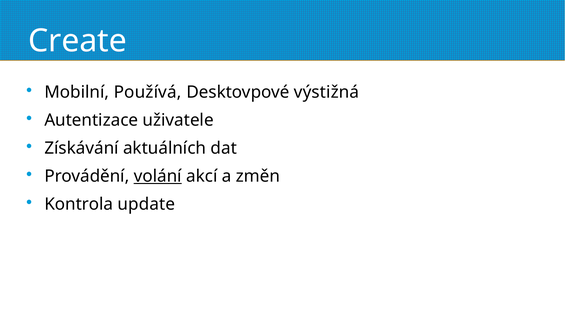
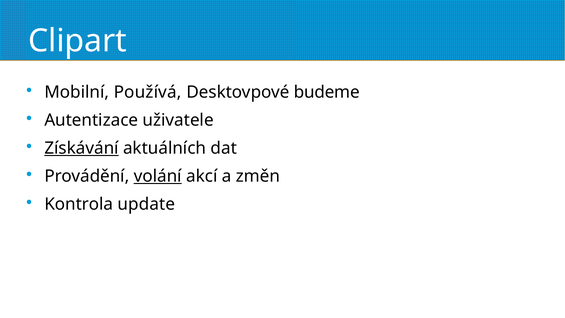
Create: Create -> Clipart (77, 41)
výstižná: výstižná -> budeme (327, 92)
Získávání underline: none -> present (82, 148)
